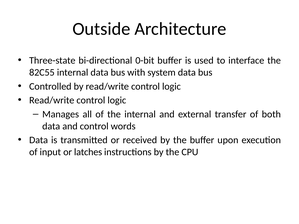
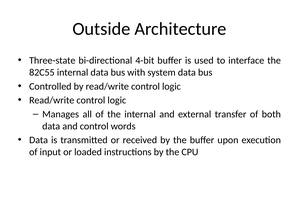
0-bit: 0-bit -> 4-bit (145, 61)
latches: latches -> loaded (88, 152)
